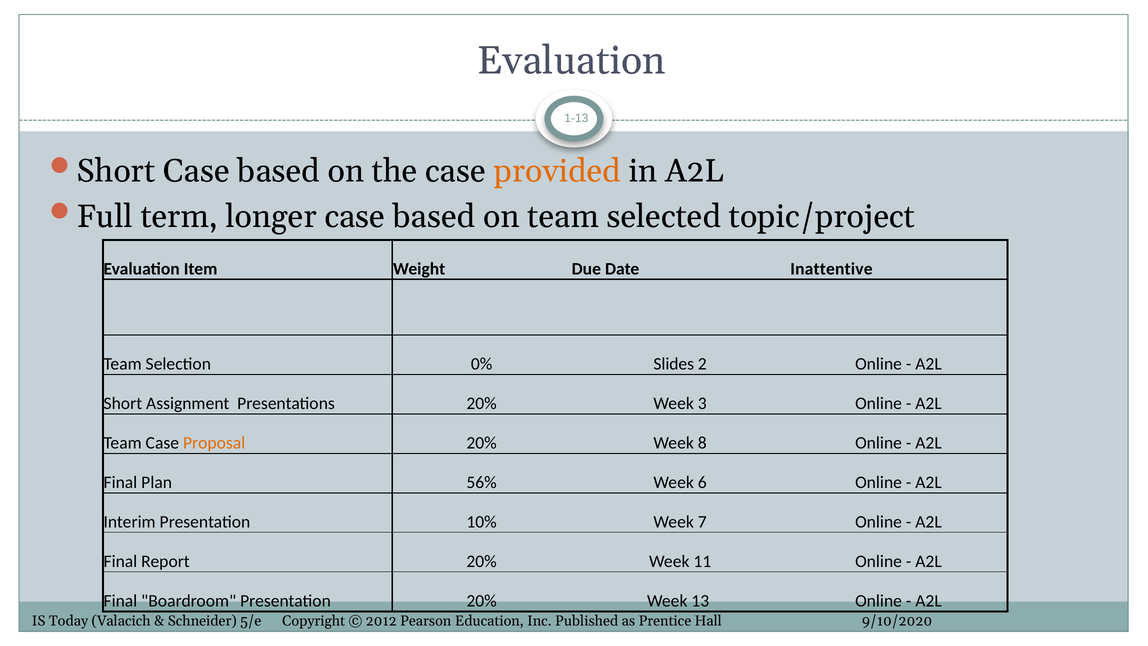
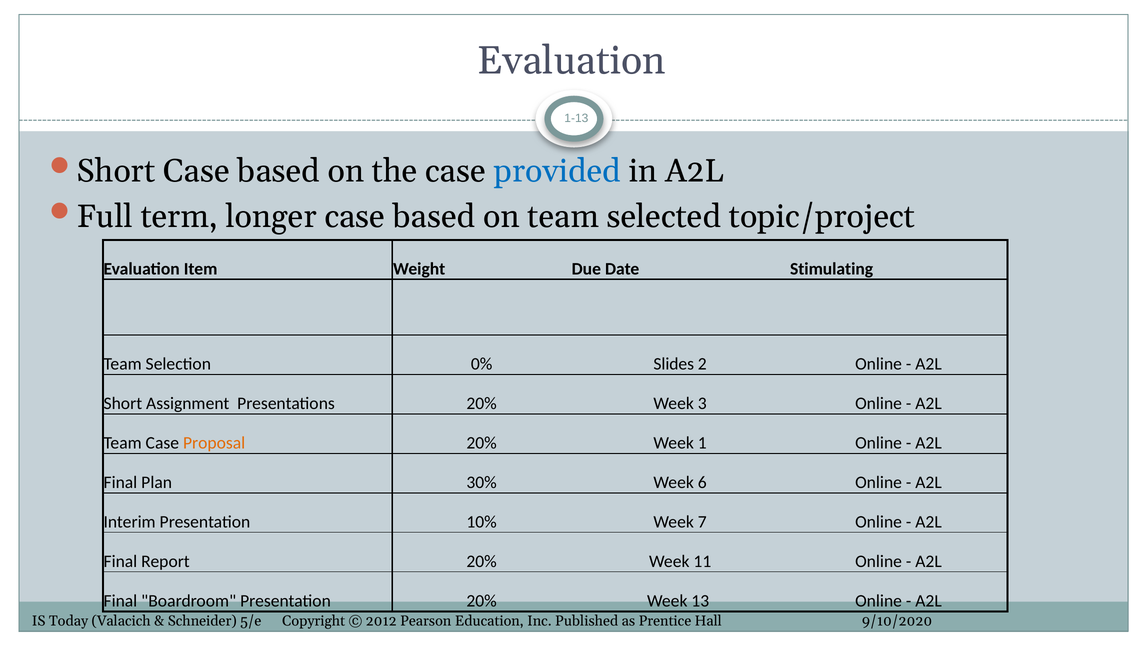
provided colour: orange -> blue (557, 171)
Inattentive: Inattentive -> Stimulating (832, 269)
8: 8 -> 1 (702, 443)
56%: 56% -> 30% (482, 482)
